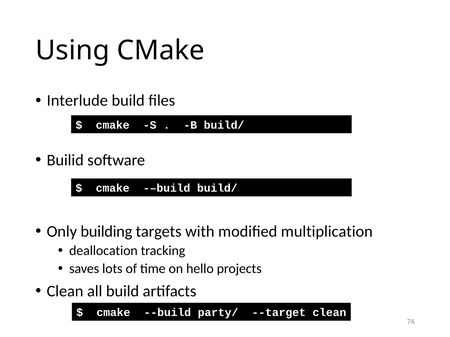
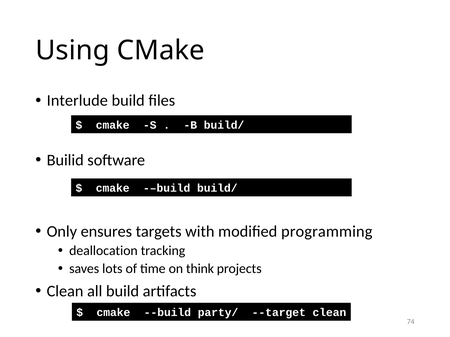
building: building -> ensures (106, 232)
multiplication: multiplication -> programming (327, 232)
hello: hello -> think (200, 269)
